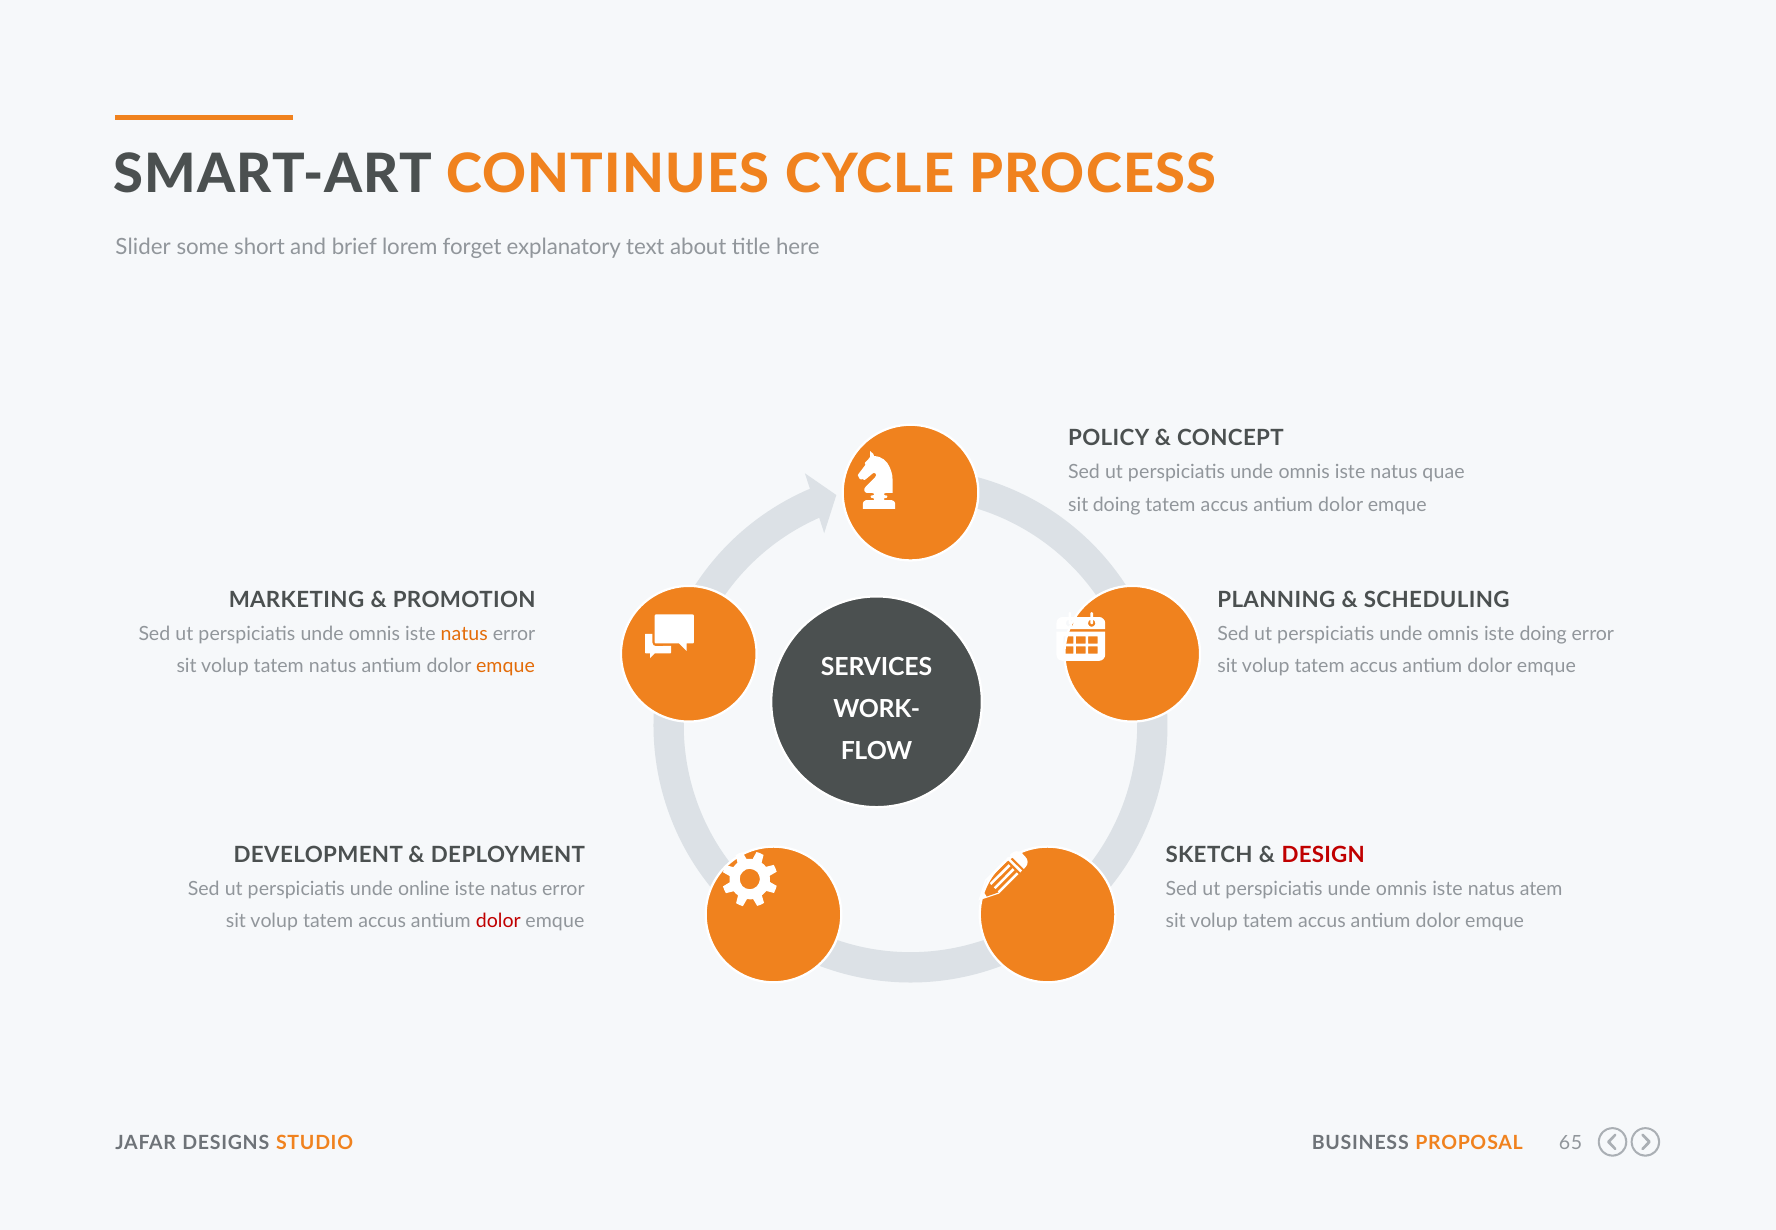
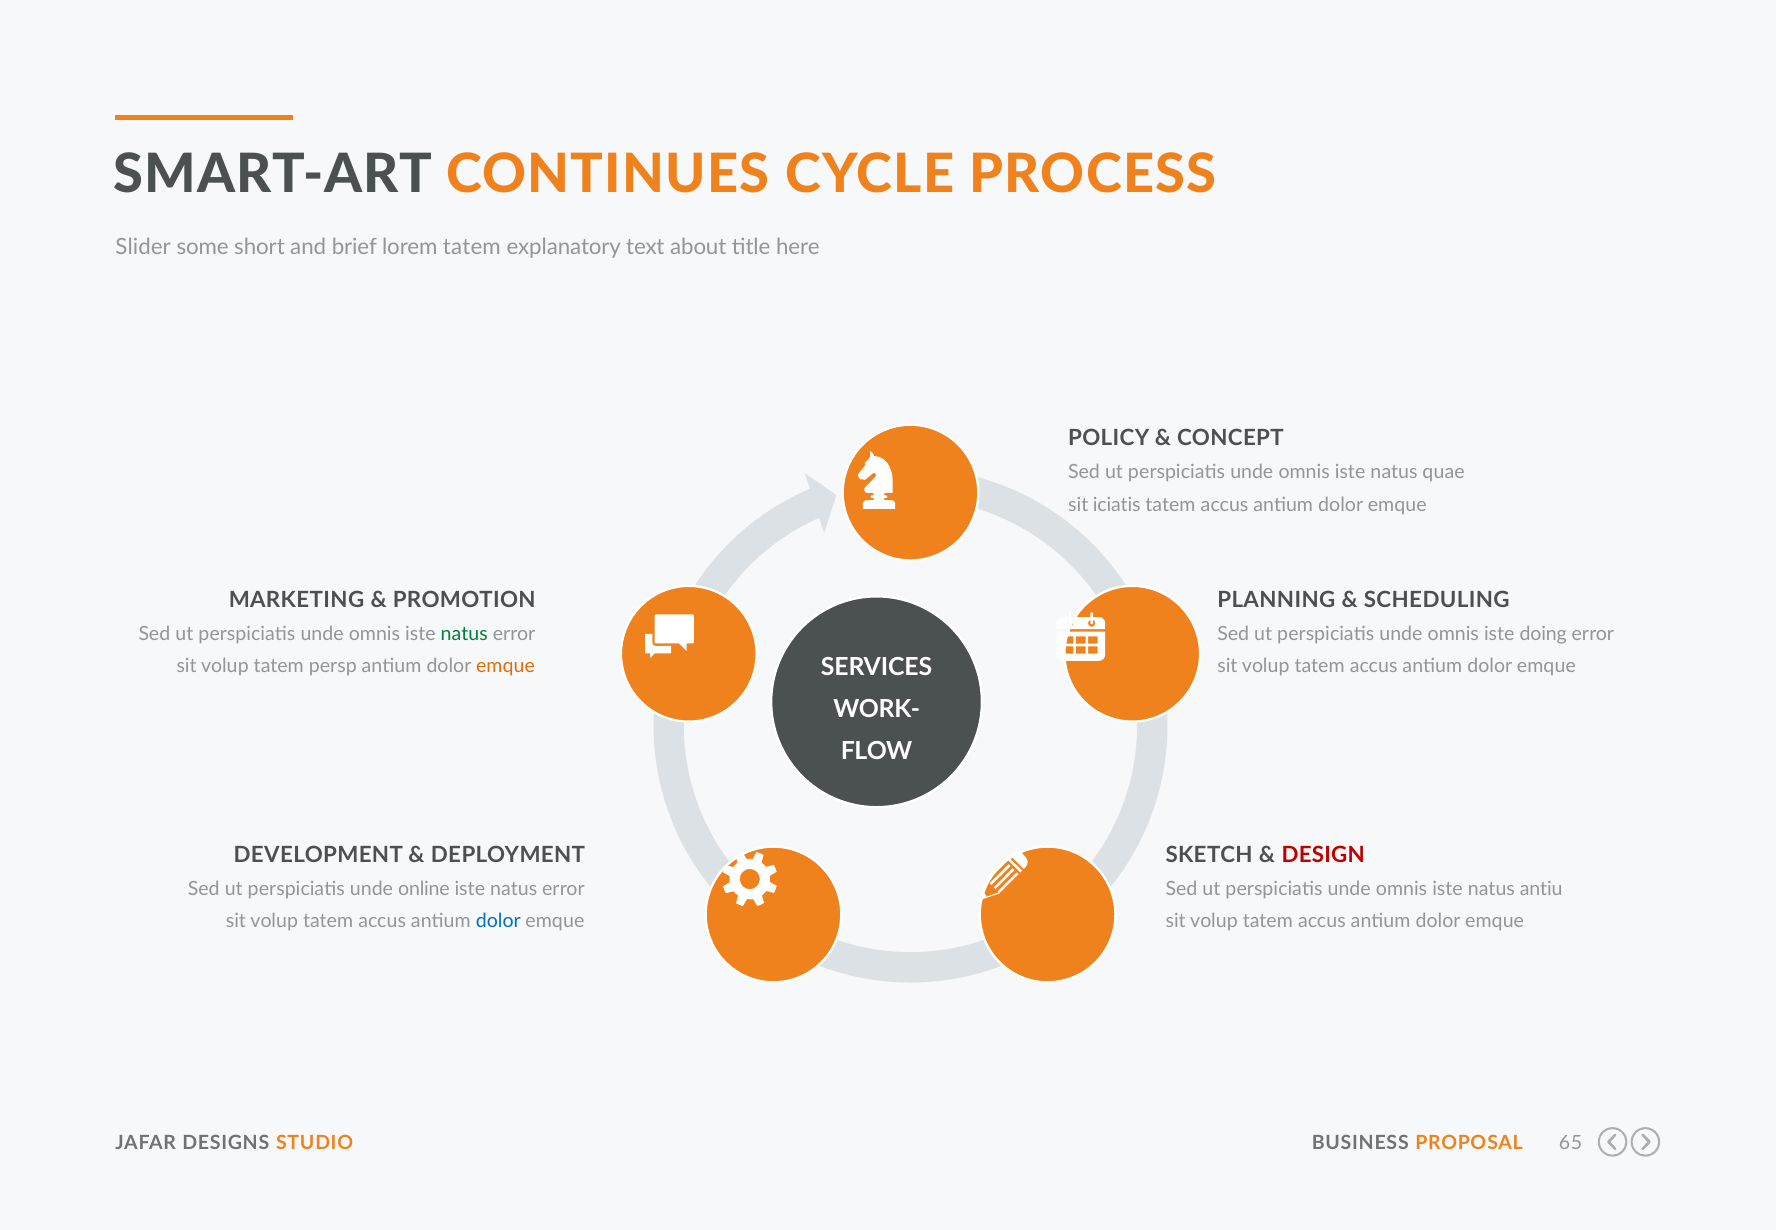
lorem forget: forget -> tatem (472, 247)
sit doing: doing -> iciatis (1117, 504)
natus colour: orange -> green (464, 634)
tatem natus: natus -> persp (333, 666)
atem: atem -> antiu (1541, 889)
dolor colour: red -> blue (498, 921)
